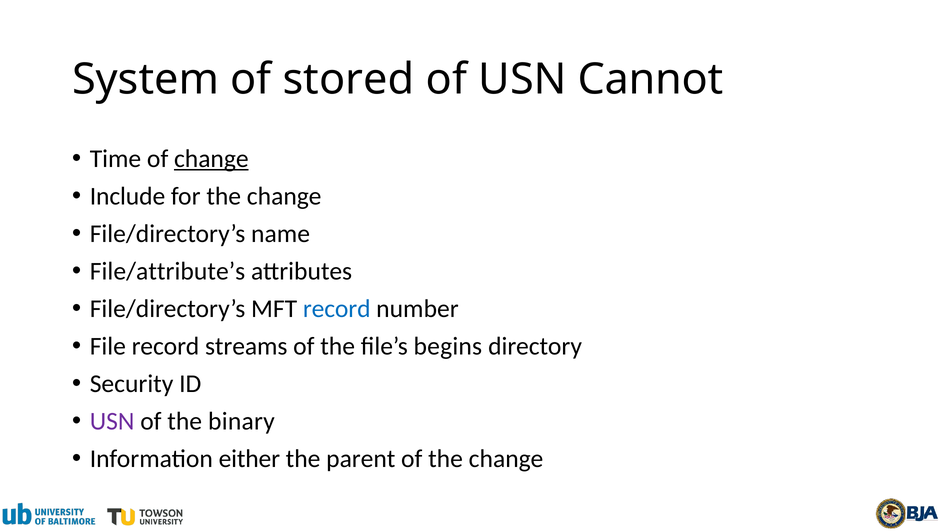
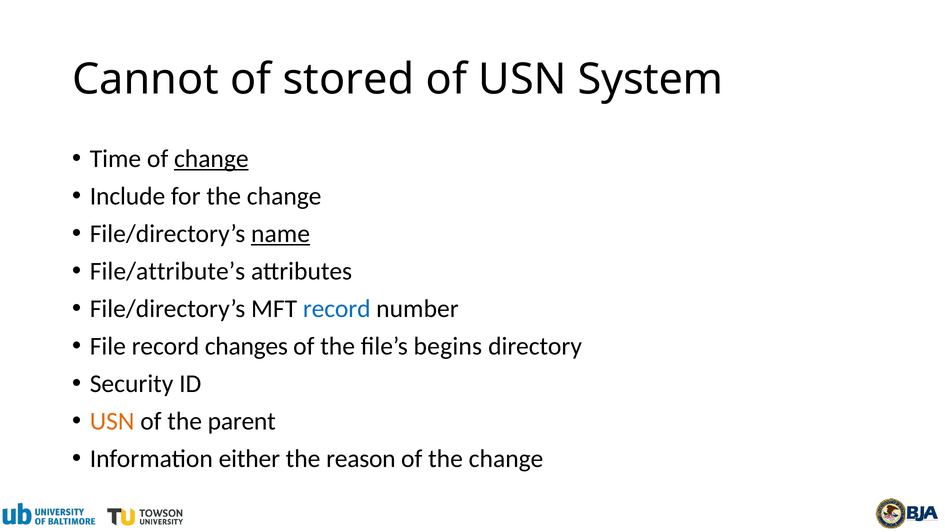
System: System -> Cannot (146, 79)
Cannot: Cannot -> System (651, 79)
name underline: none -> present (281, 234)
streams: streams -> changes (246, 346)
USN colour: purple -> orange (112, 421)
binary: binary -> parent (242, 421)
parent: parent -> reason (361, 458)
